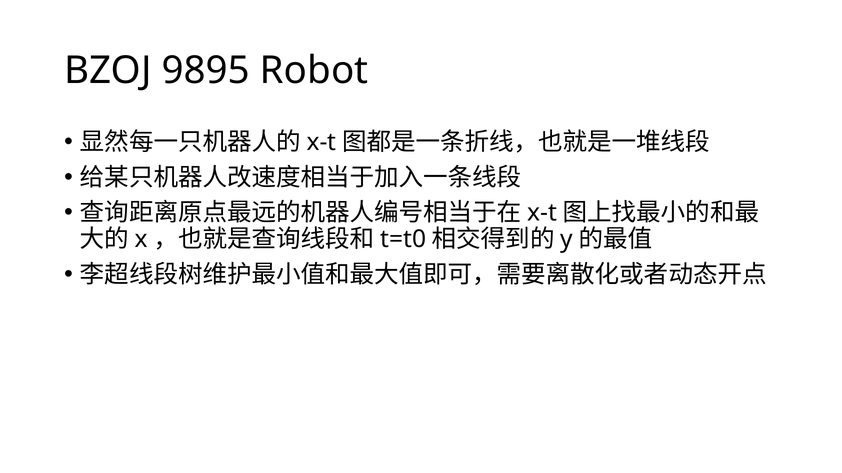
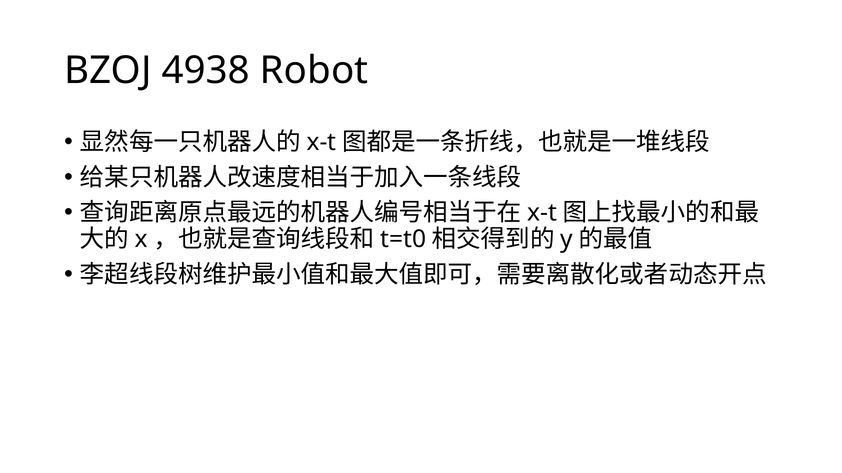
9895: 9895 -> 4938 (206, 71)
